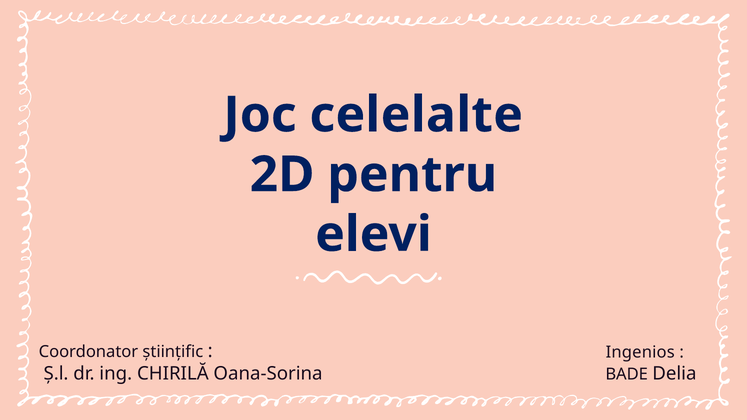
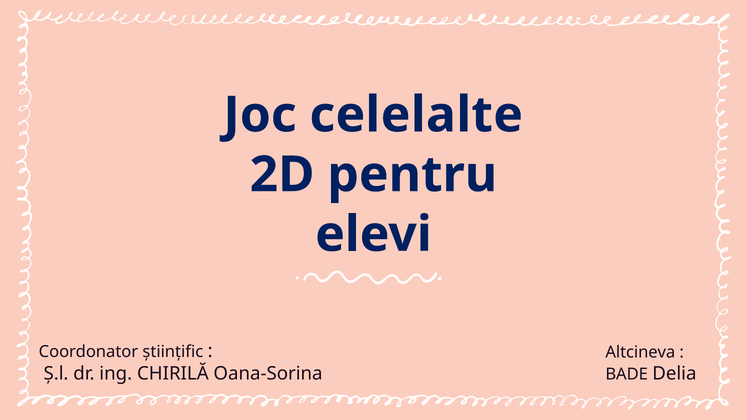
Ingenios: Ingenios -> Altcineva (640, 352)
